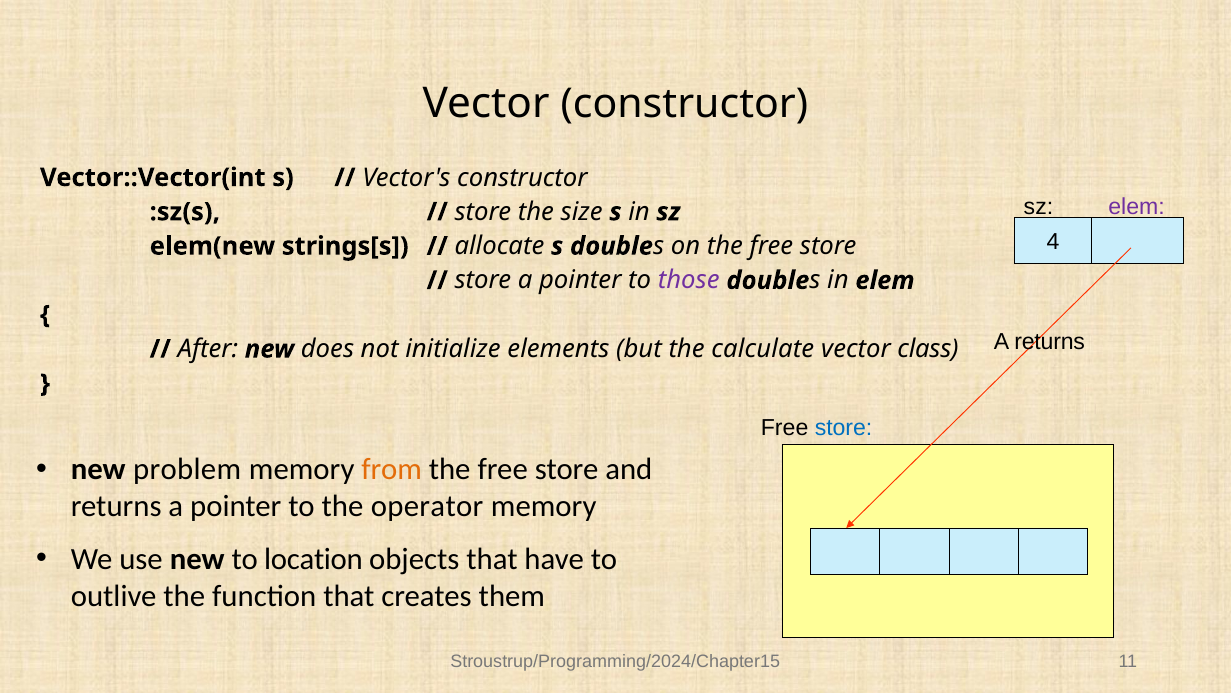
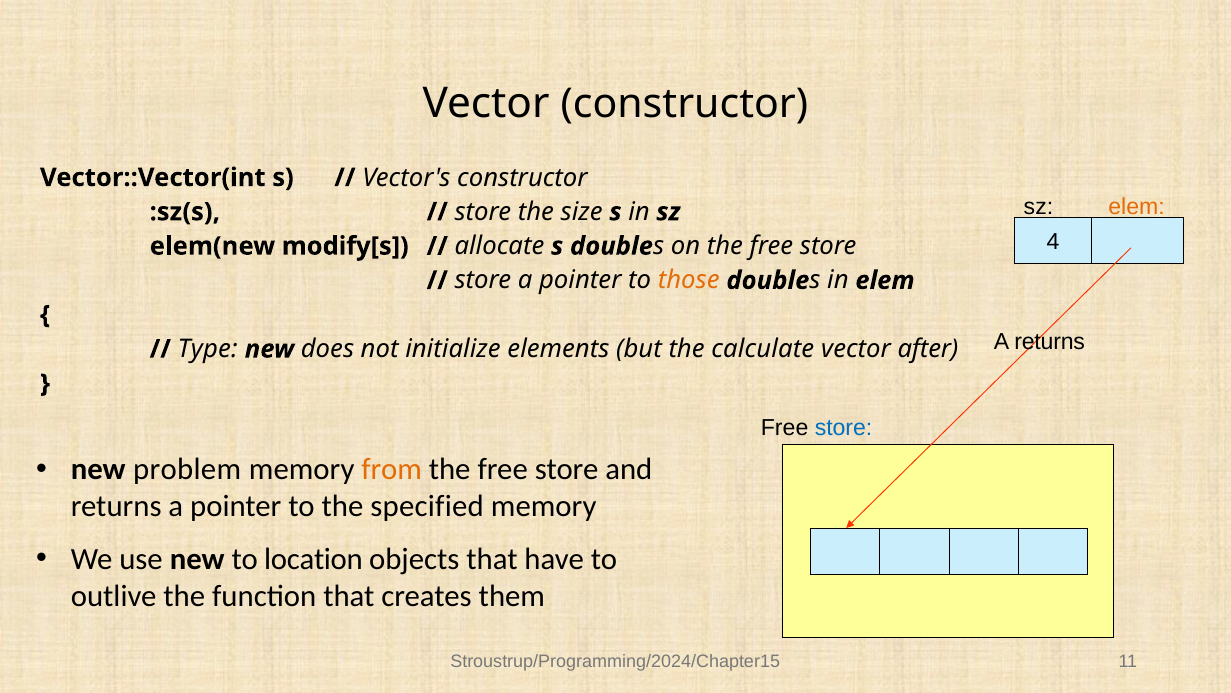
elem colour: purple -> orange (1137, 206)
strings[s: strings[s -> modify[s (345, 246)
those colour: purple -> orange (689, 280)
After: After -> Type (208, 349)
class: class -> after (928, 349)
operator: operator -> specified (427, 506)
